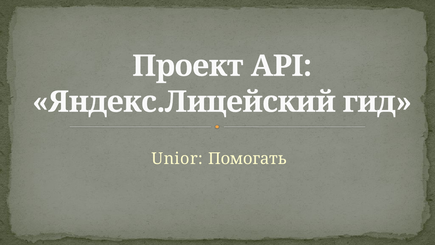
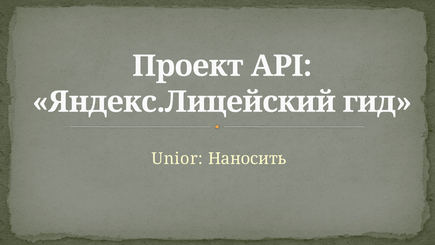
Помогать: Помогать -> Наносить (247, 158)
